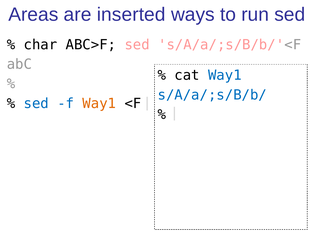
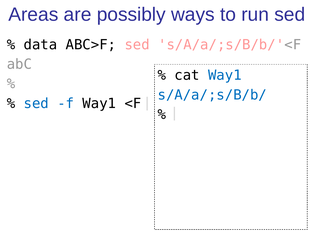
inserted: inserted -> possibly (131, 14)
char: char -> data (40, 45)
Way1 colour: orange -> black (99, 103)
